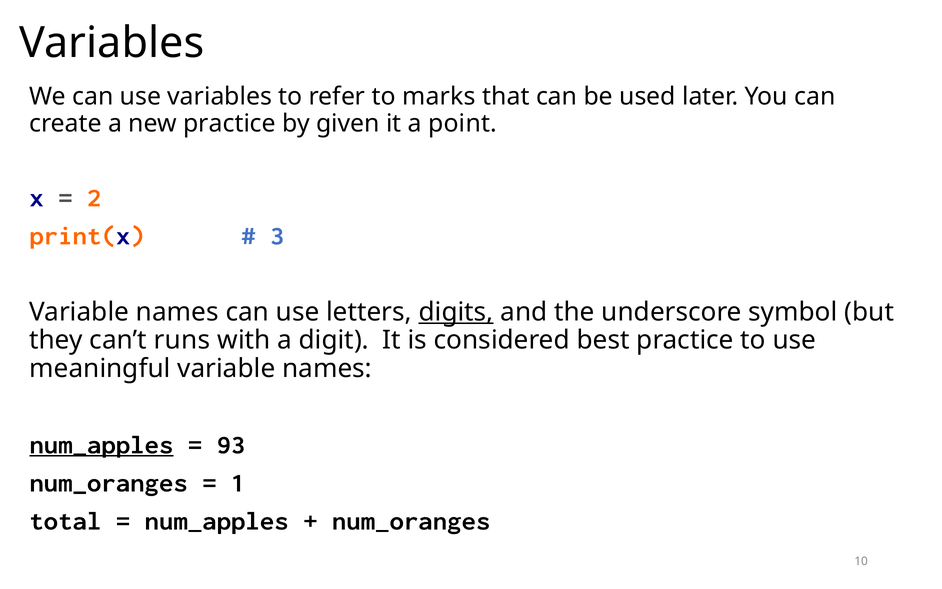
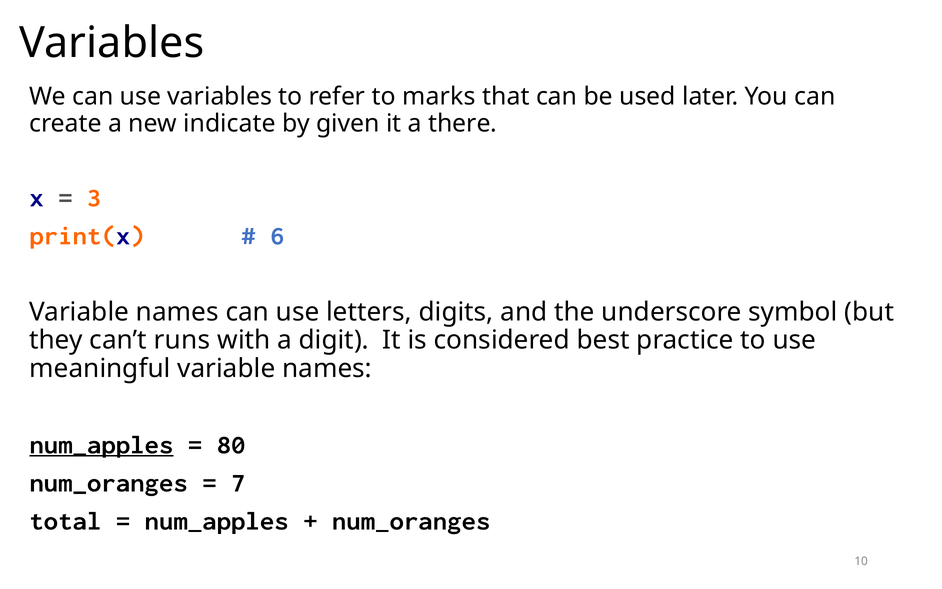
new practice: practice -> indicate (230, 123)
point: point -> there (463, 123)
2: 2 -> 3 (94, 198)
3: 3 -> 6 (277, 236)
digits underline: present -> none (456, 312)
93: 93 -> 80 (231, 444)
1: 1 -> 7 (238, 483)
